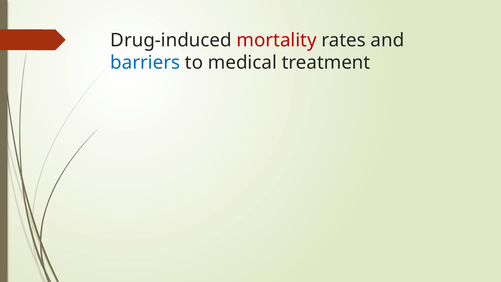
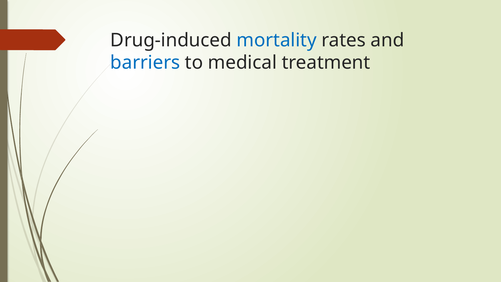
mortality colour: red -> blue (277, 40)
